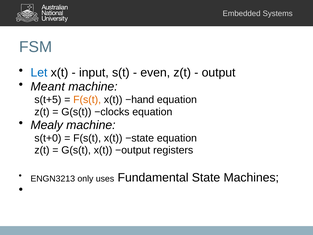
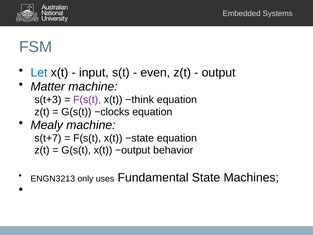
Meant: Meant -> Matter (48, 87)
s(t+5: s(t+5 -> s(t+3 (48, 100)
F(s(t colour: orange -> purple (87, 100)
−hand: −hand -> −think (140, 100)
s(t+0: s(t+0 -> s(t+7 (48, 138)
registers: registers -> behavior (173, 150)
